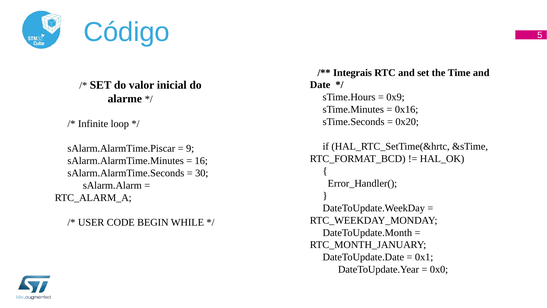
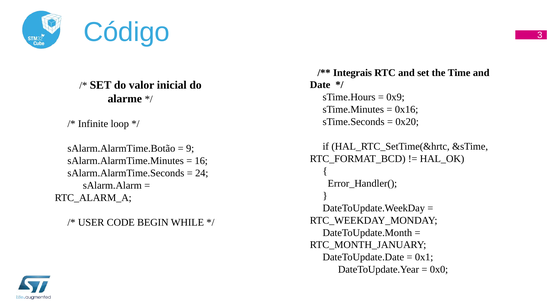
5: 5 -> 3 (540, 35)
sAlarm.AlarmTime.Piscar: sAlarm.AlarmTime.Piscar -> sAlarm.AlarmTime.Botão (121, 149)
30: 30 -> 24 (202, 173)
